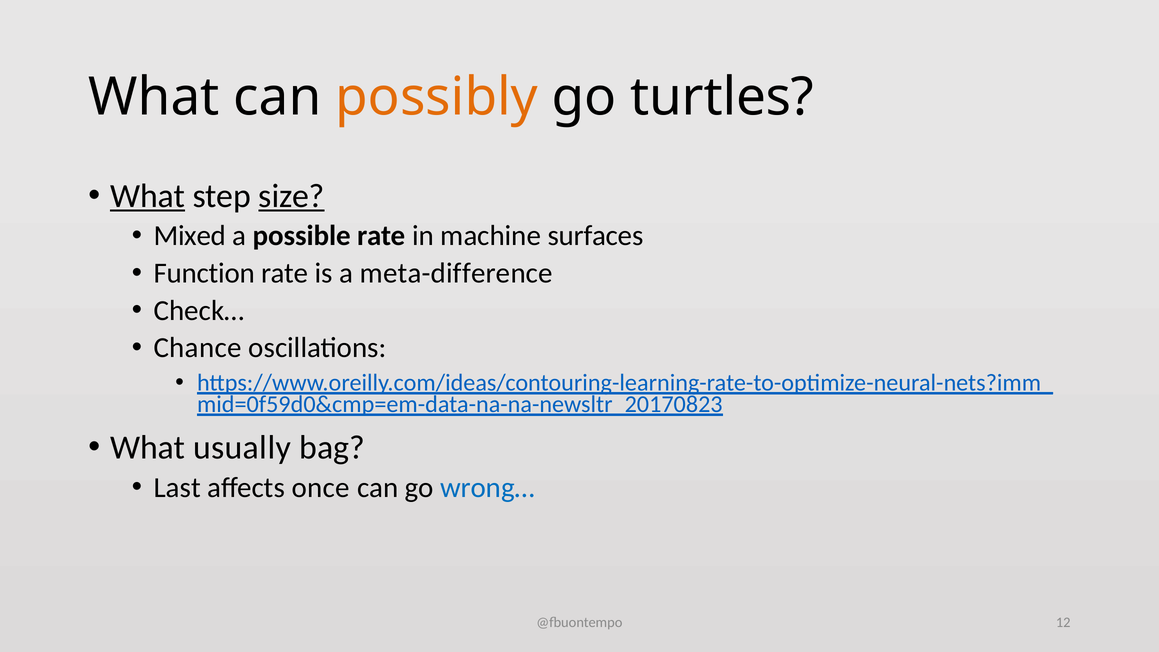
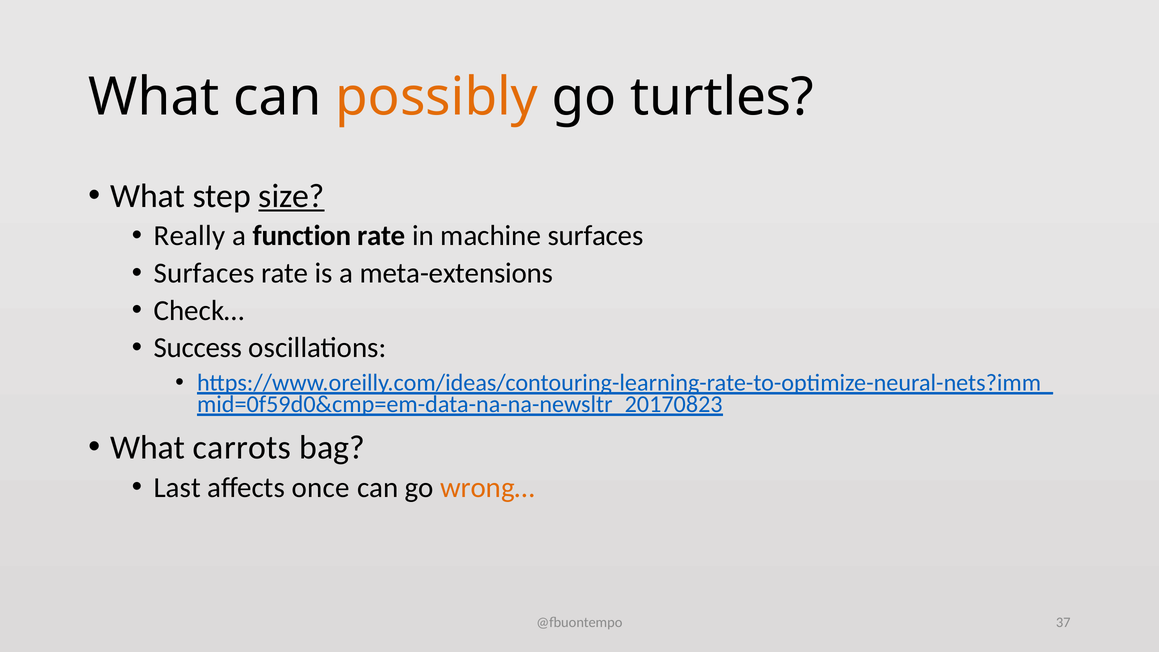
What underline: present -> none (148, 196)
Mixed: Mixed -> Really (189, 236)
possible: possible -> function (302, 236)
Function: Function -> Surfaces (204, 273)
meta-difference: meta-difference -> meta-extensions (456, 273)
Chance: Chance -> Success (198, 348)
usually: usually -> carrots (242, 448)
wrong… colour: blue -> orange (487, 488)
12: 12 -> 37 (1063, 622)
